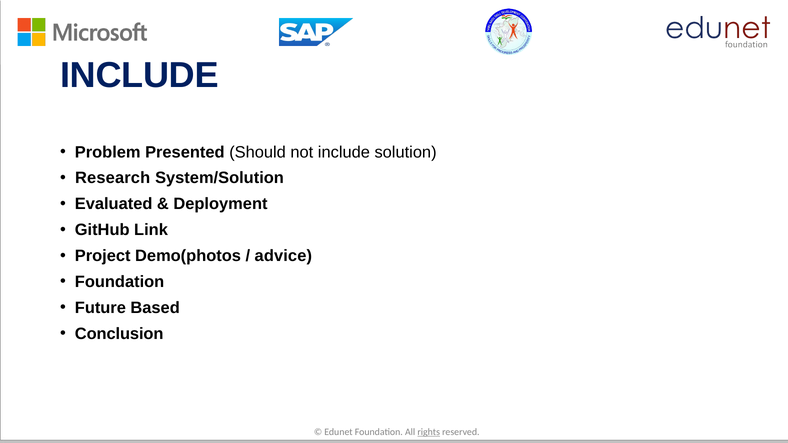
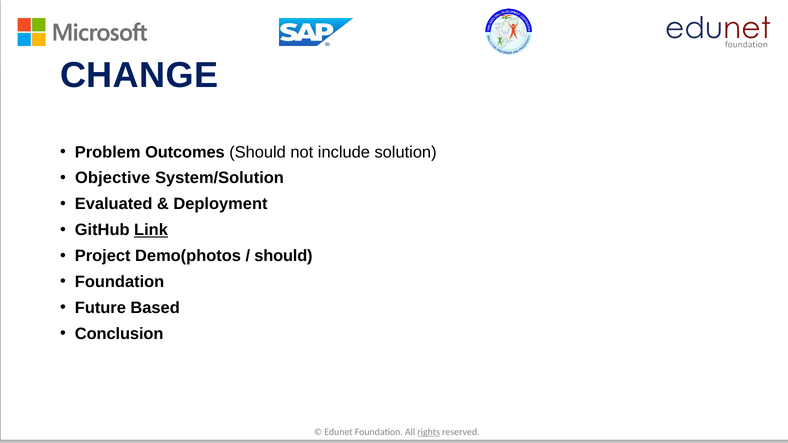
INCLUDE: INCLUDE -> CHANGE (139, 75)
Presented: Presented -> Outcomes (185, 152)
Research: Research -> Objective (113, 178)
Link underline: none -> present (151, 230)
advice: advice -> should (283, 256)
